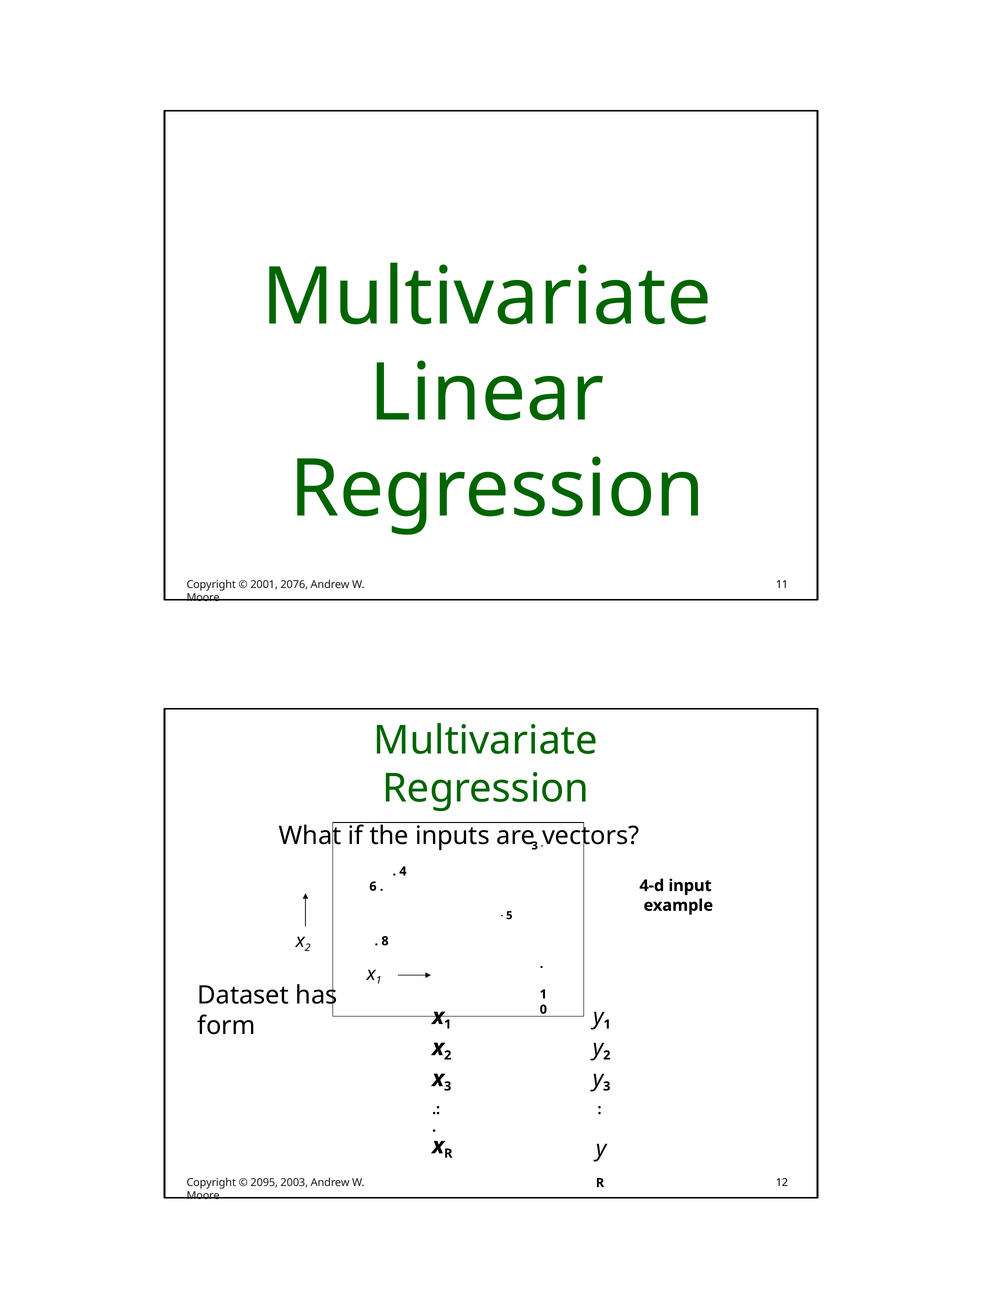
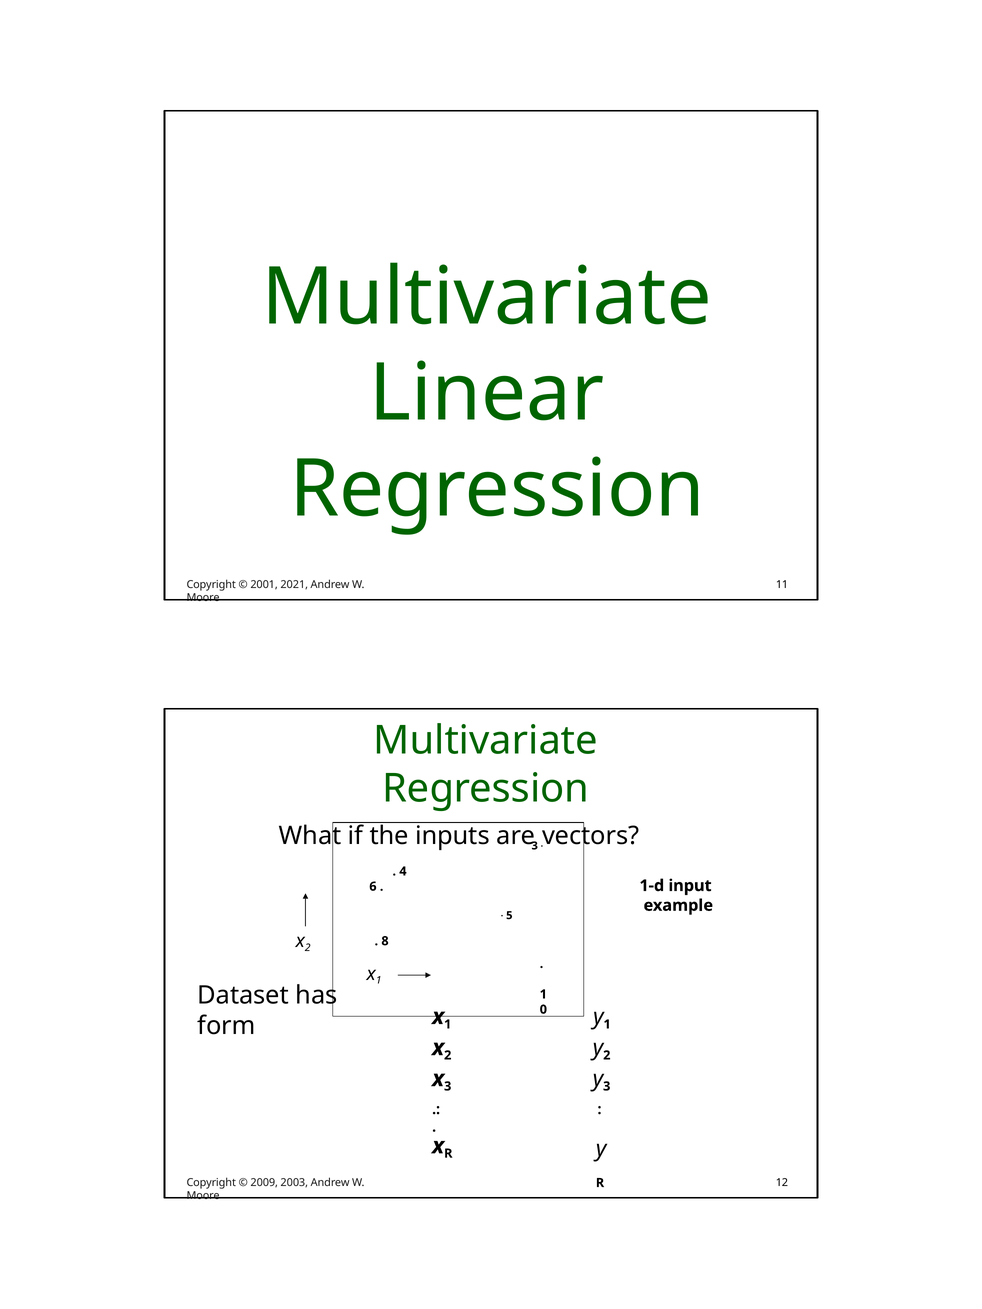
2076: 2076 -> 2021 (294, 585)
4-d: 4-d -> 1-d (652, 886)
2095: 2095 -> 2009 (264, 1183)
